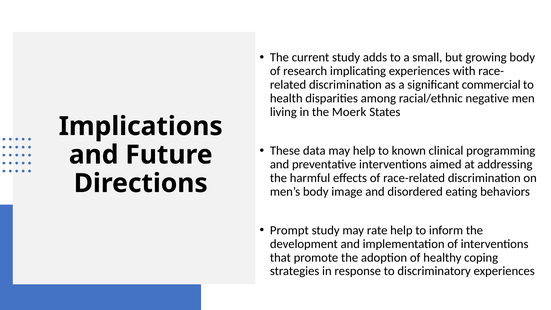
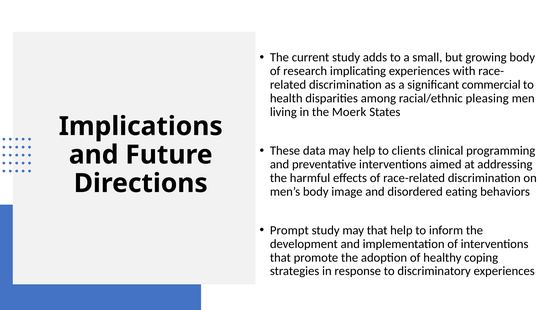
negative: negative -> pleasing (487, 98)
known: known -> clients (409, 151)
may rate: rate -> that (377, 230)
